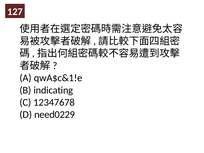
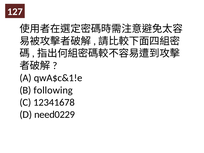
indicating: indicating -> following (53, 90)
12347678: 12347678 -> 12341678 (54, 102)
